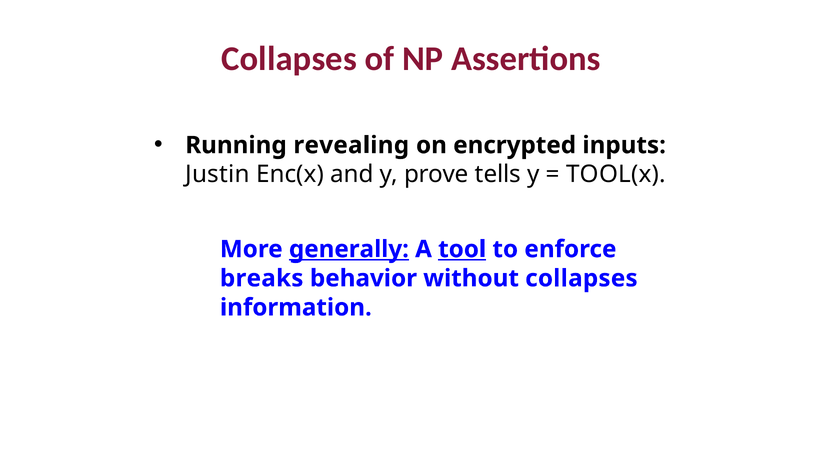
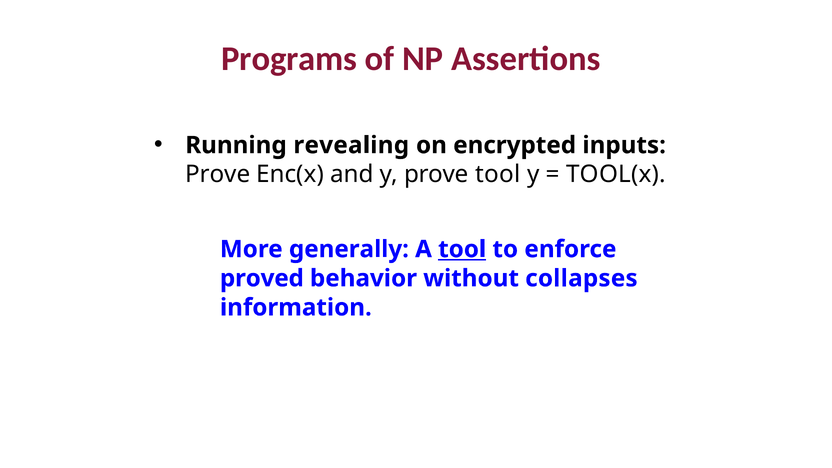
Collapses: Collapses -> Programs (289, 59)
Justin: Justin -> Prove (218, 174)
prove tells: tells -> tool (498, 174)
generally underline: present -> none (349, 249)
breaks: breaks -> proved (262, 278)
